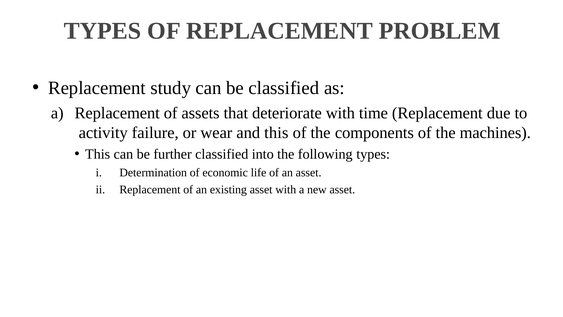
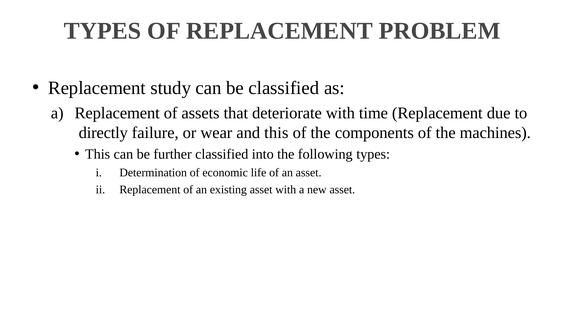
activity: activity -> directly (103, 133)
